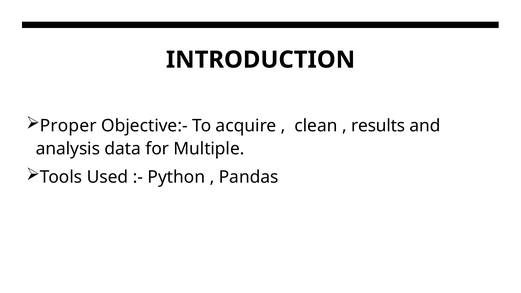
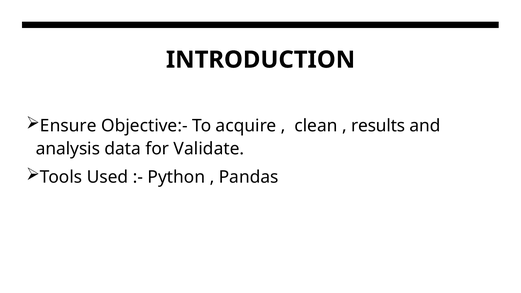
Proper: Proper -> Ensure (68, 126)
Multiple: Multiple -> Validate (209, 149)
